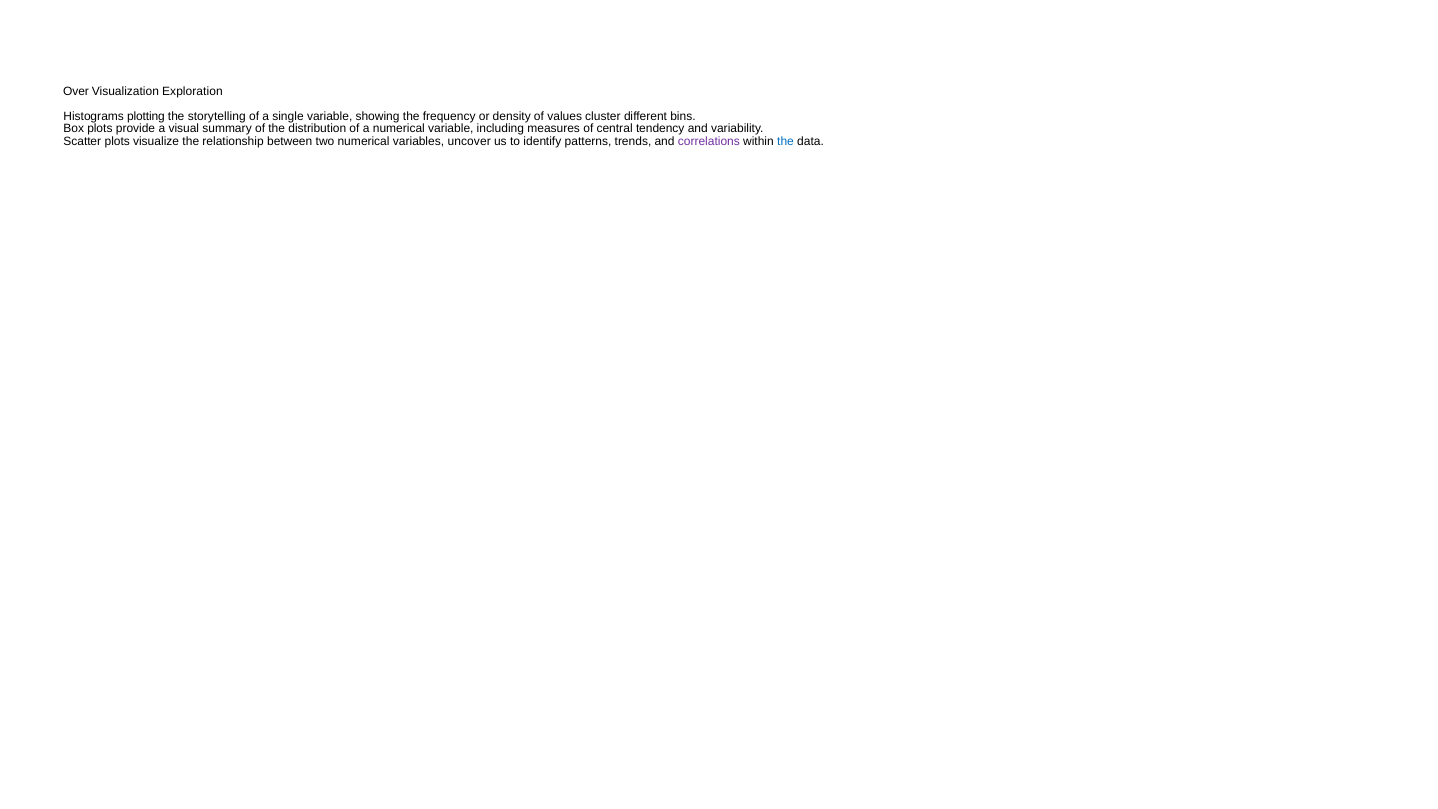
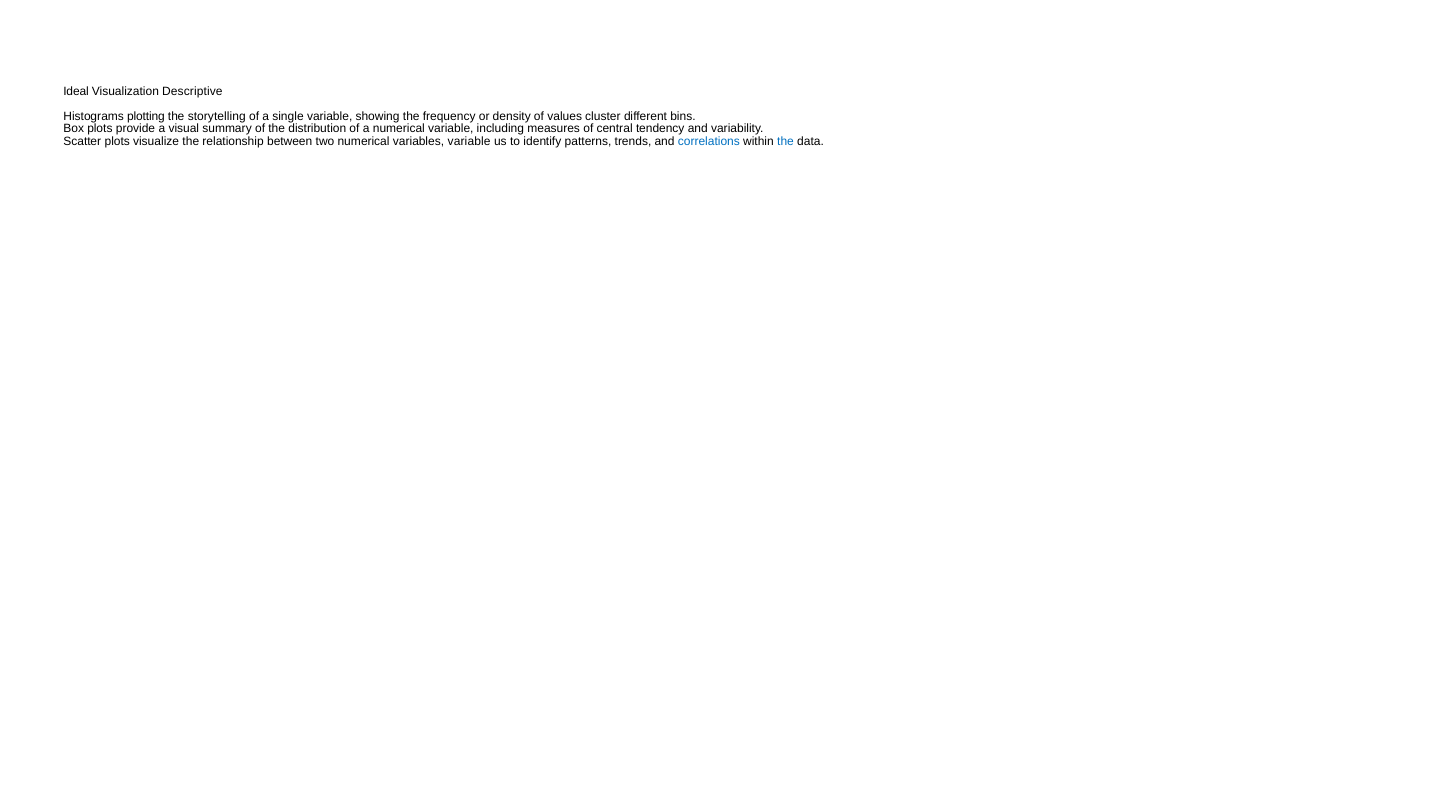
Over: Over -> Ideal (76, 91)
Exploration: Exploration -> Descriptive (192, 91)
variables uncover: uncover -> variable (469, 141)
correlations colour: purple -> blue (709, 141)
